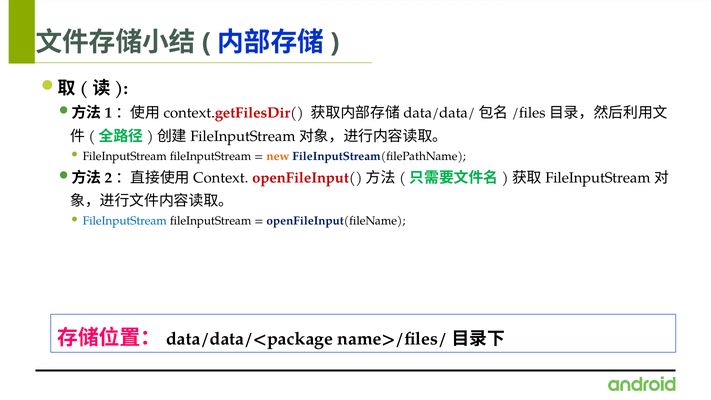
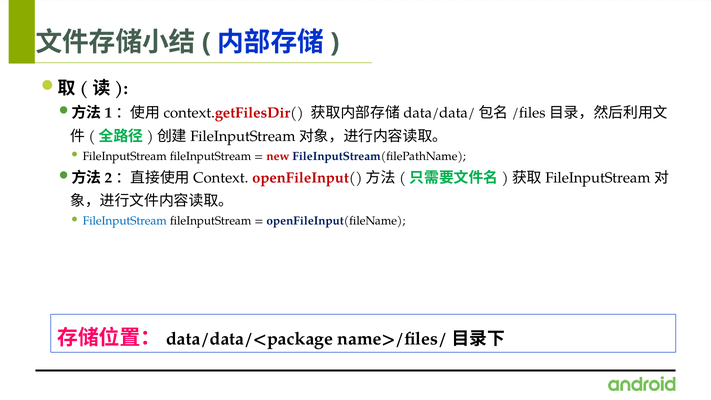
new colour: orange -> red (278, 156)
